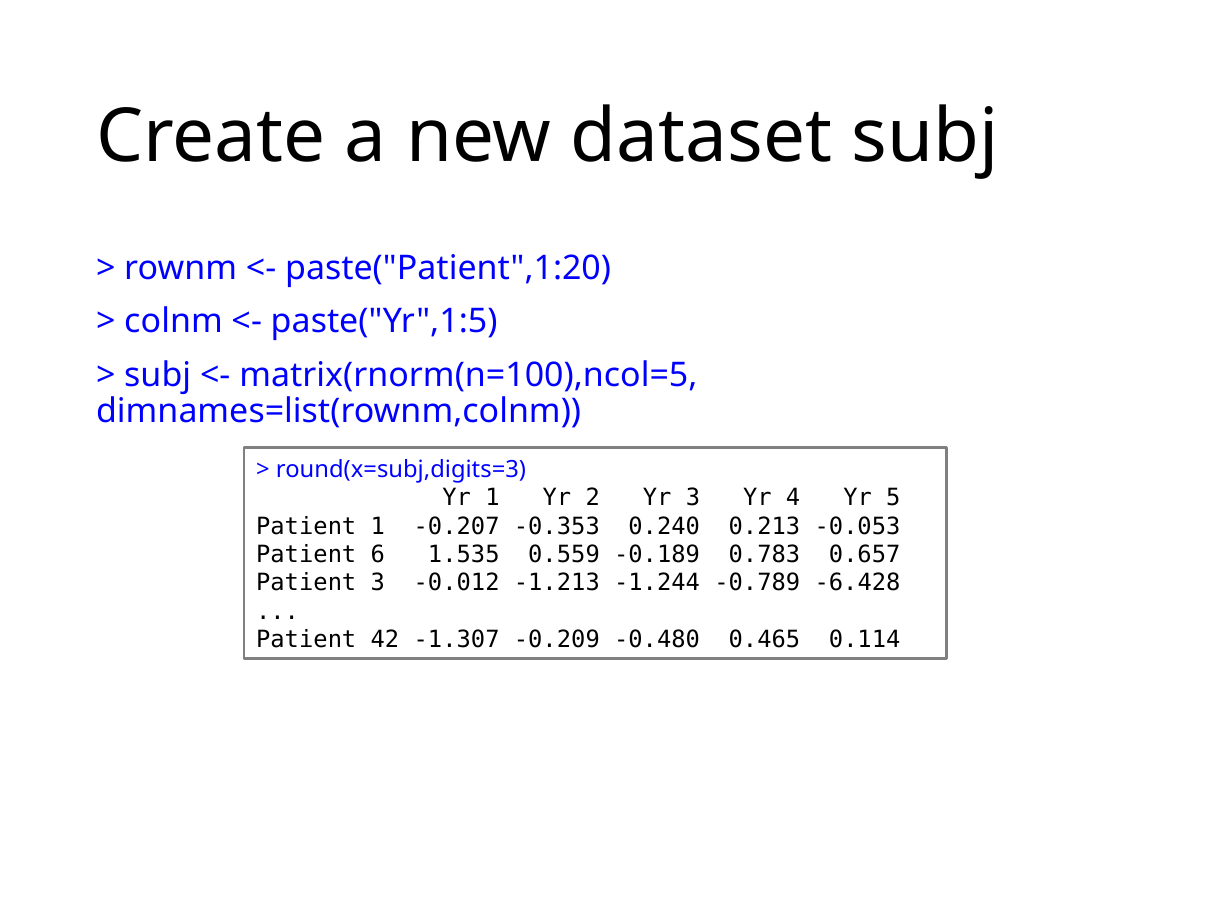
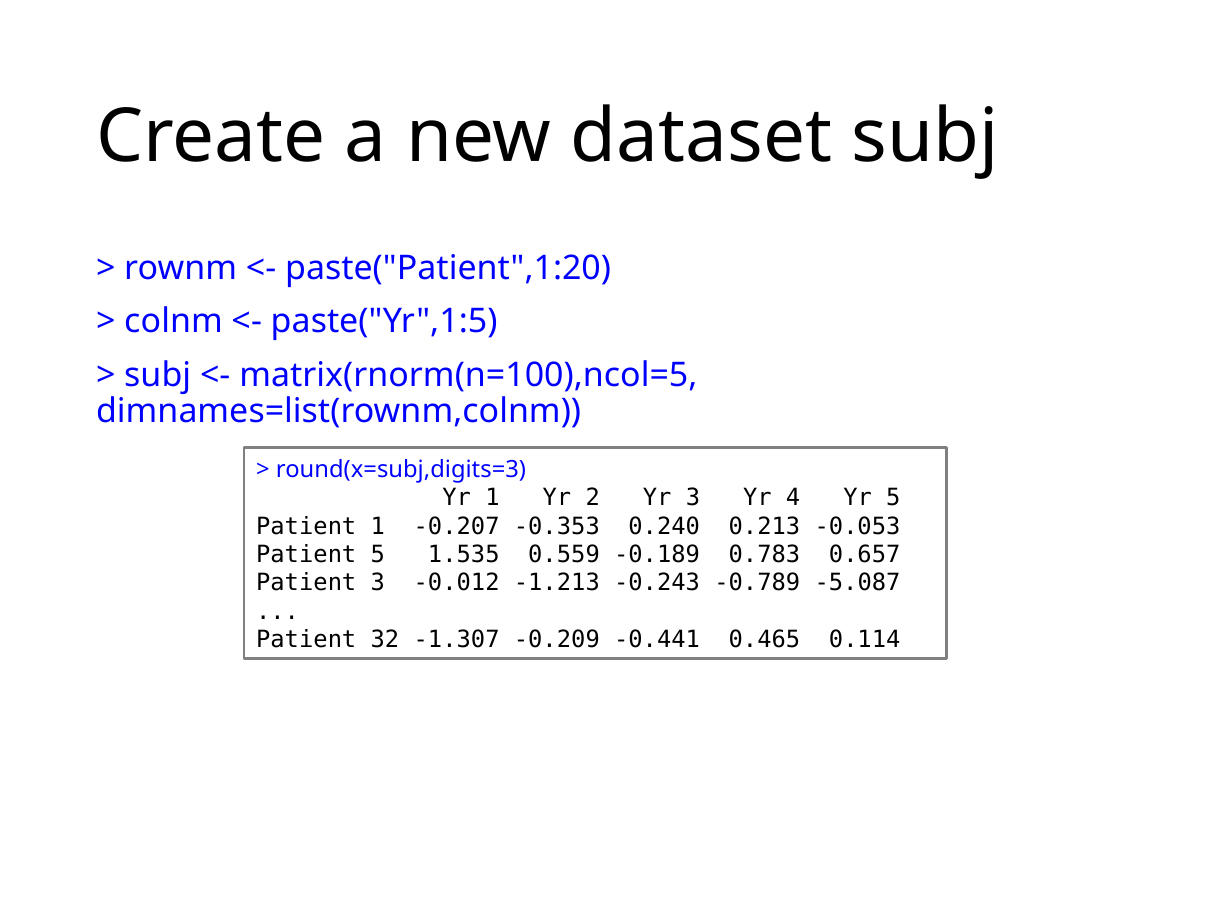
Patient 6: 6 -> 5 (378, 555)
-1.244: -1.244 -> -0.243 (657, 584)
-6.428: -6.428 -> -5.087 (858, 584)
42: 42 -> 32 (385, 641)
-0.480: -0.480 -> -0.441 (657, 641)
